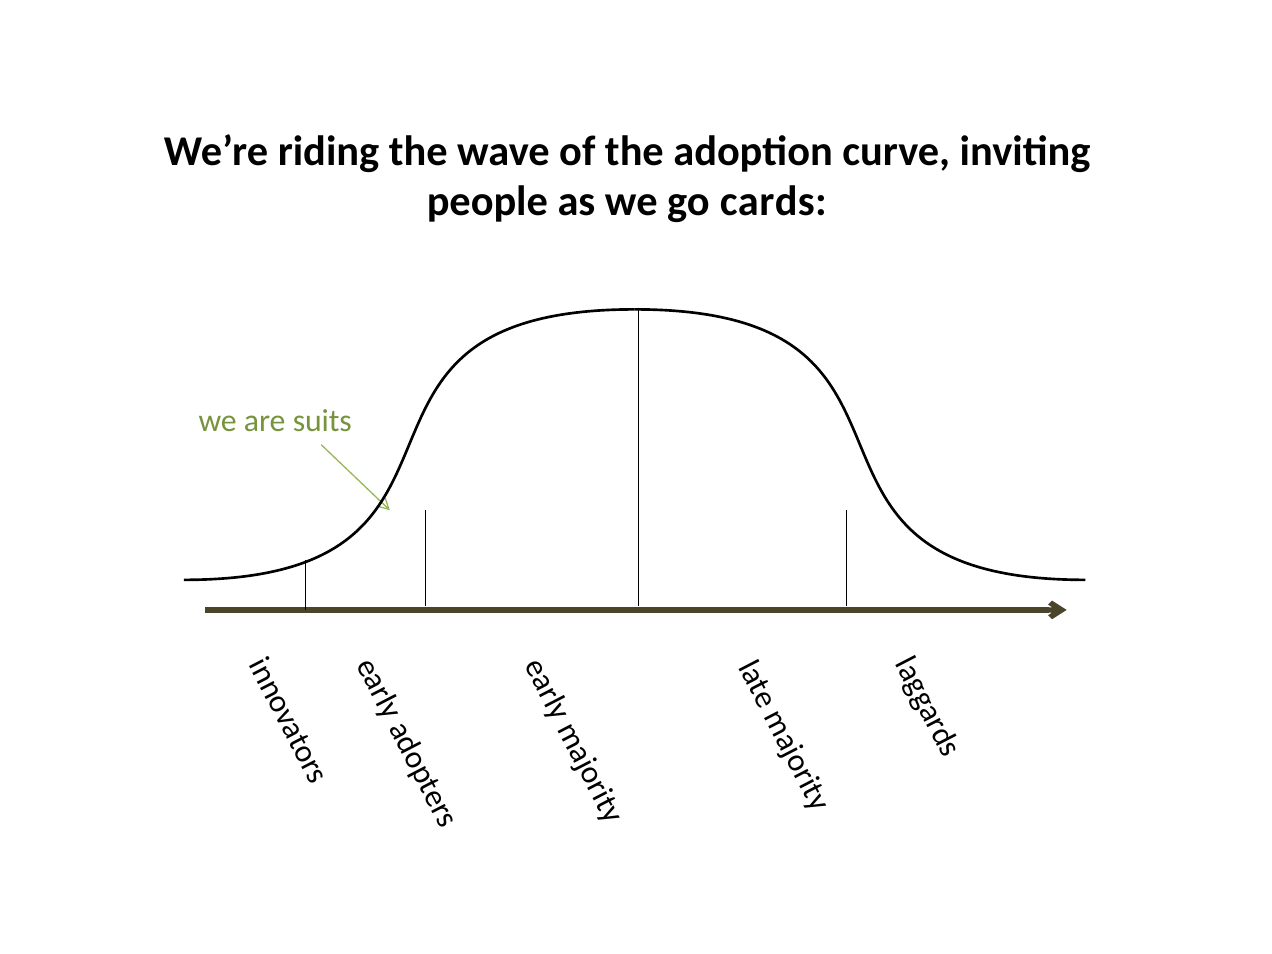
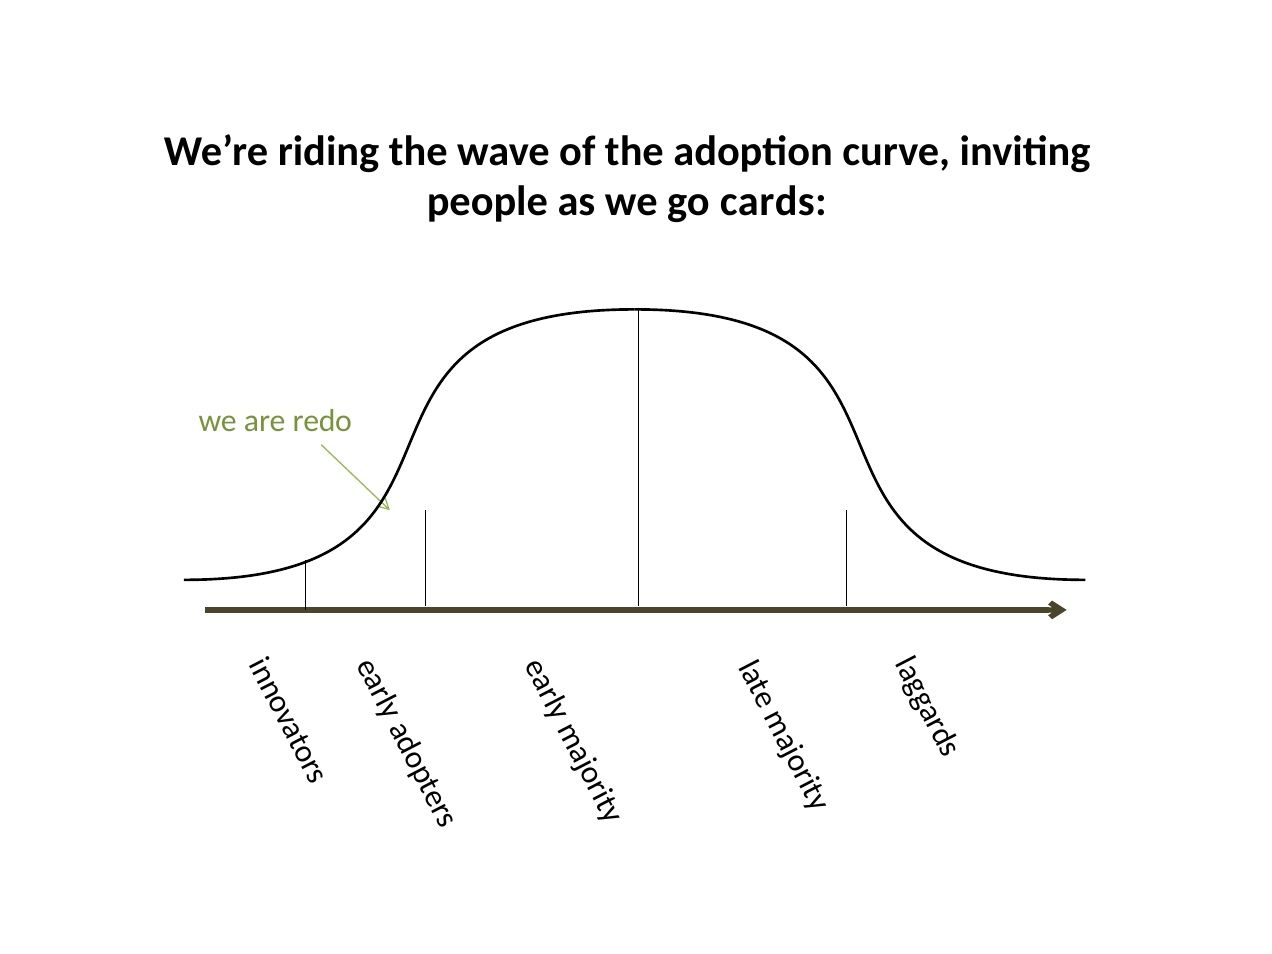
suits: suits -> redo (322, 421)
